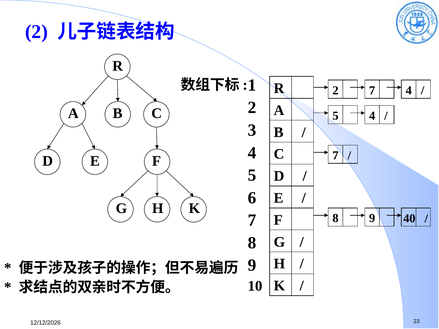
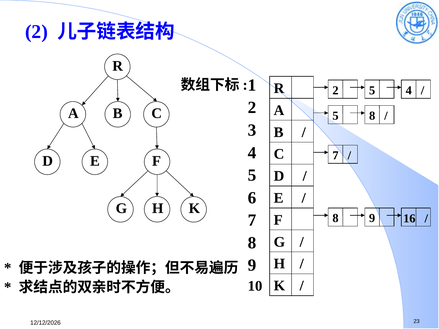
2 7: 7 -> 5 (372, 90)
5 4: 4 -> 8 (372, 116)
40: 40 -> 16 (409, 218)
